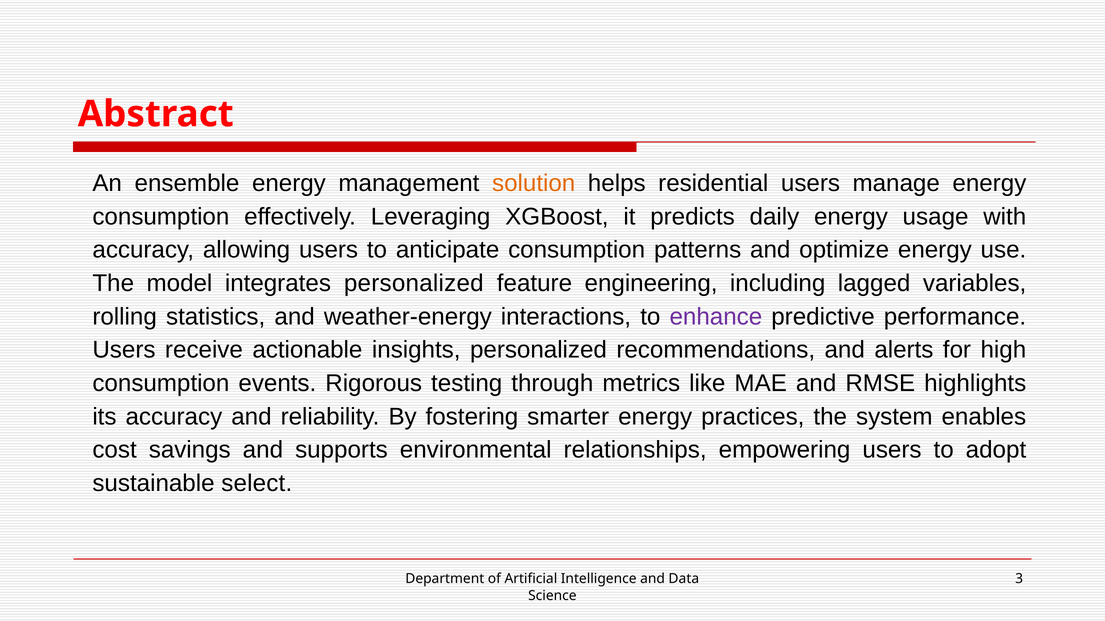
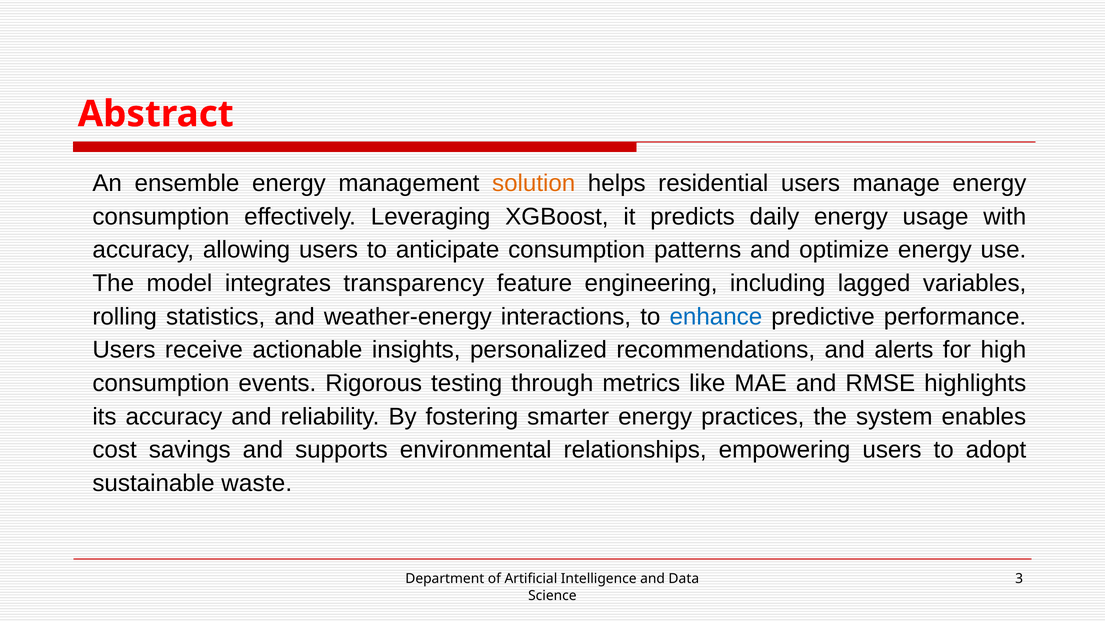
integrates personalized: personalized -> transparency (414, 284)
enhance colour: purple -> blue (716, 317)
select: select -> waste (257, 484)
